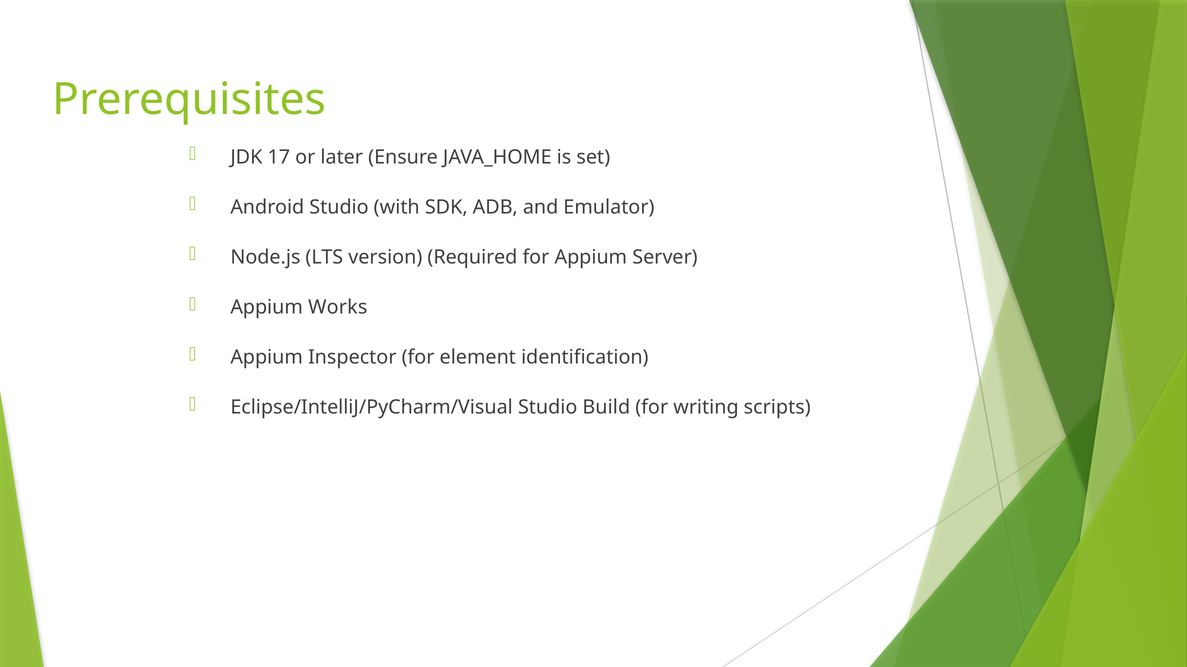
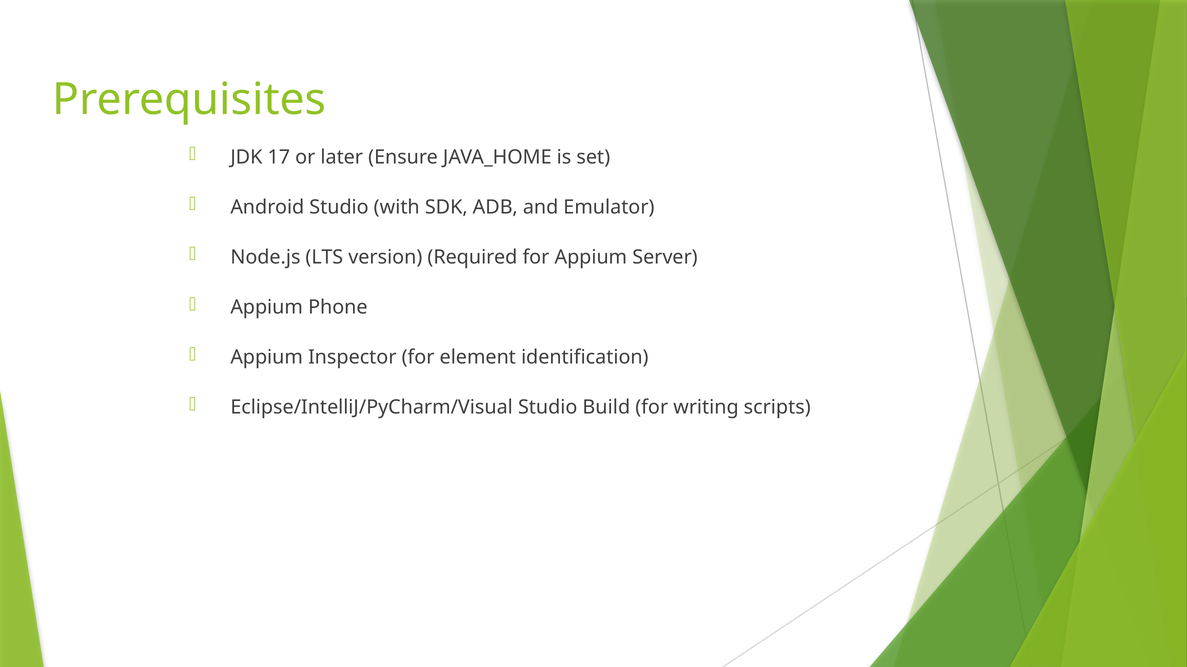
Works: Works -> Phone (338, 308)
